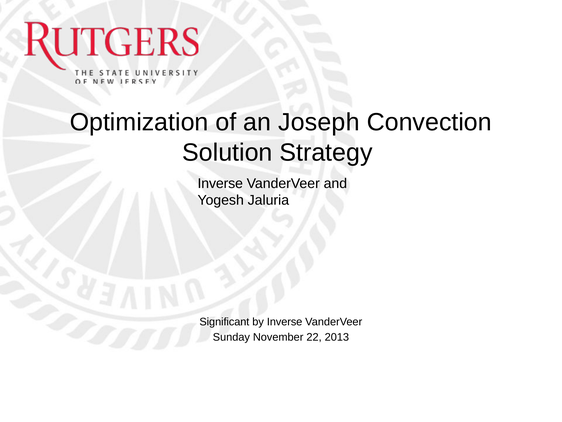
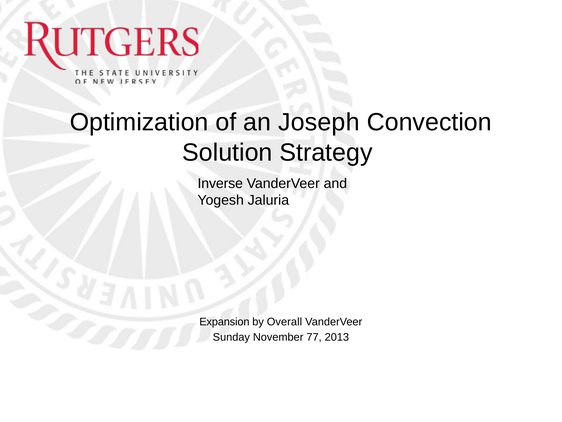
Significant: Significant -> Expansion (224, 322)
by Inverse: Inverse -> Overall (285, 322)
22: 22 -> 77 (314, 337)
